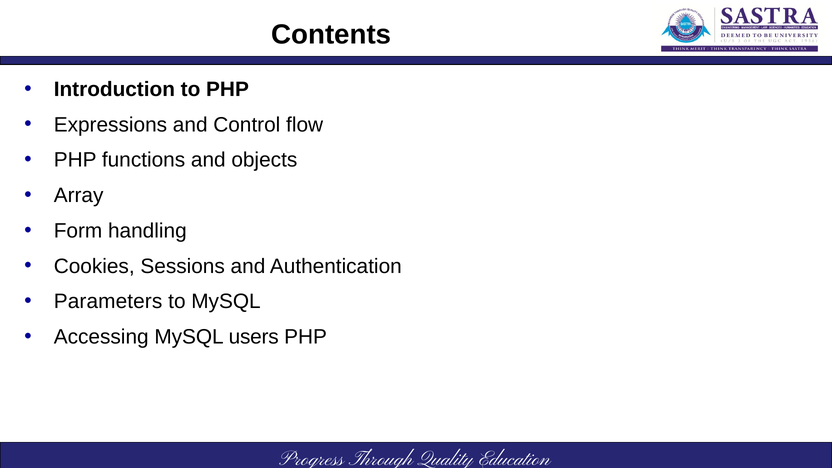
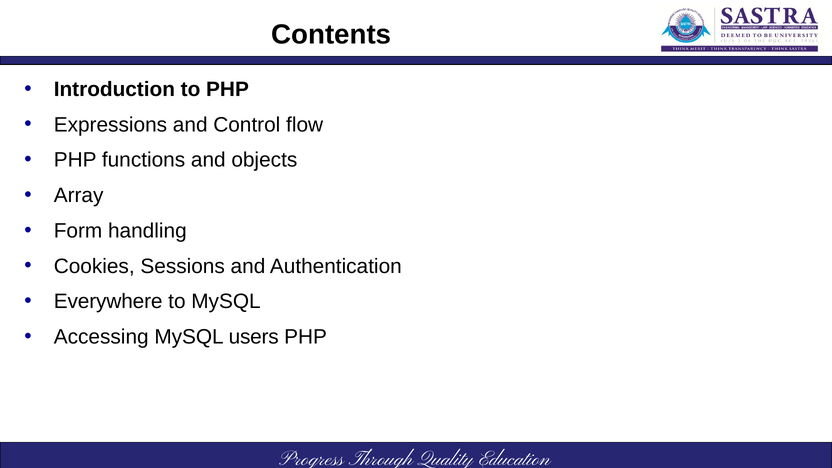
Parameters: Parameters -> Everywhere (108, 302)
